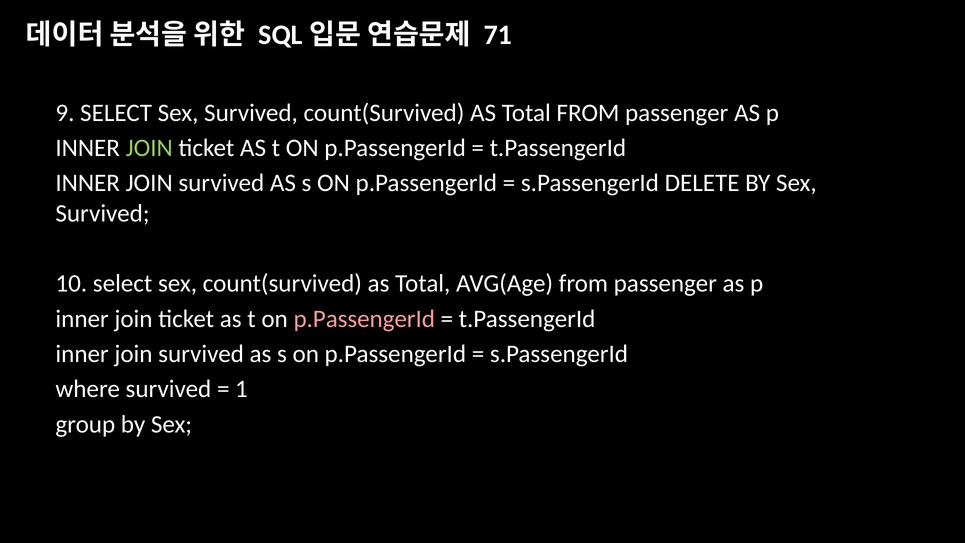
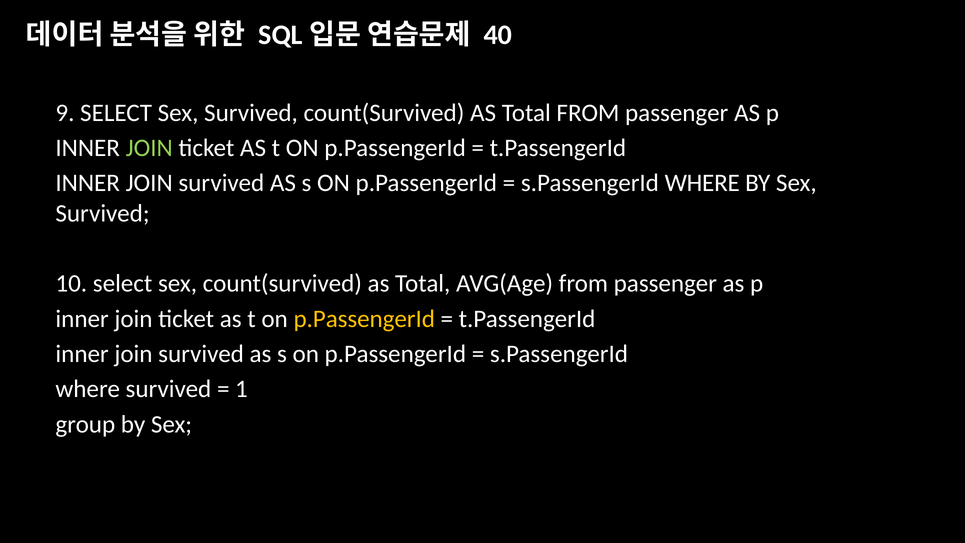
71: 71 -> 40 (498, 35)
DELETE: DELETE -> WHERE (702, 183)
p.PassengerId colour: pink -> yellow (364, 319)
